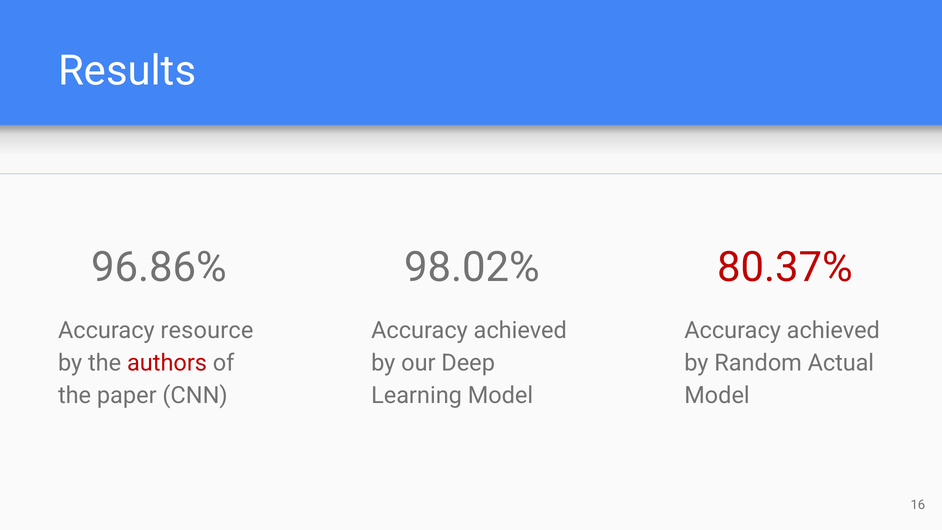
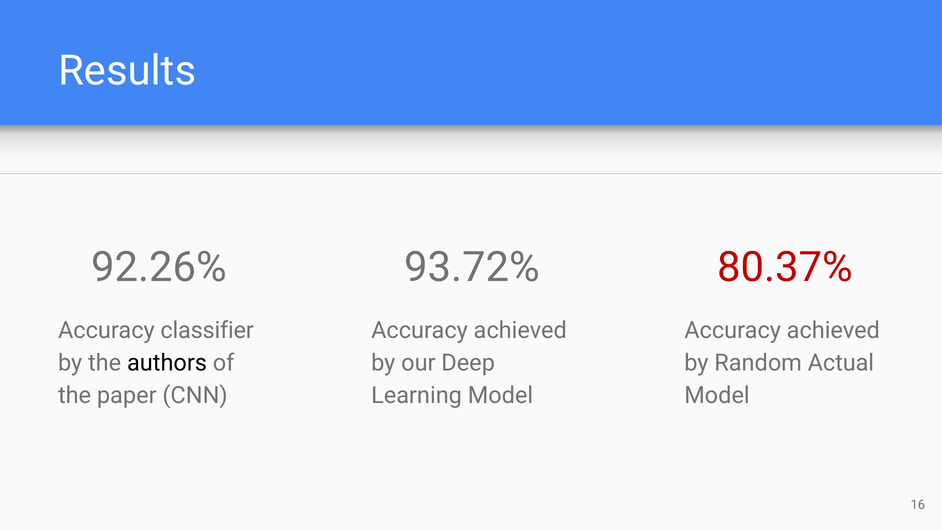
96.86%: 96.86% -> 92.26% (159, 267)
98.02%: 98.02% -> 93.72% (472, 267)
resource: resource -> classifier (207, 330)
authors colour: red -> black (167, 363)
